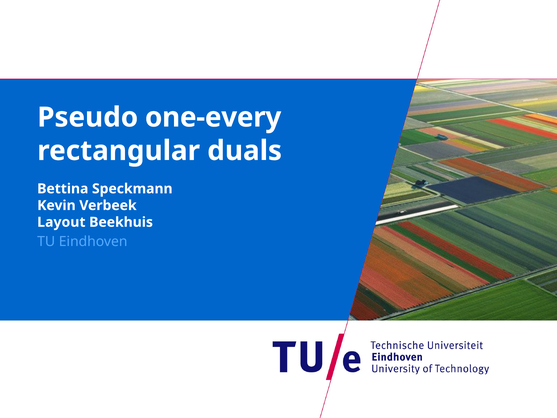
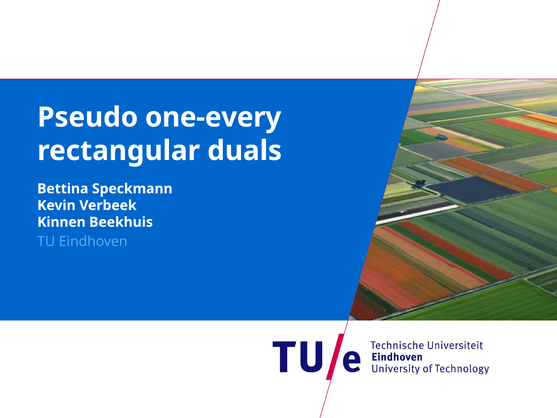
Layout: Layout -> Kinnen (61, 222)
